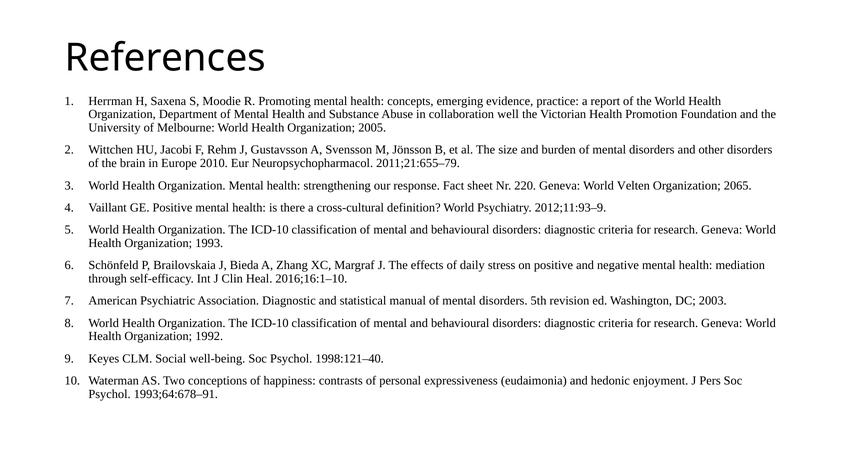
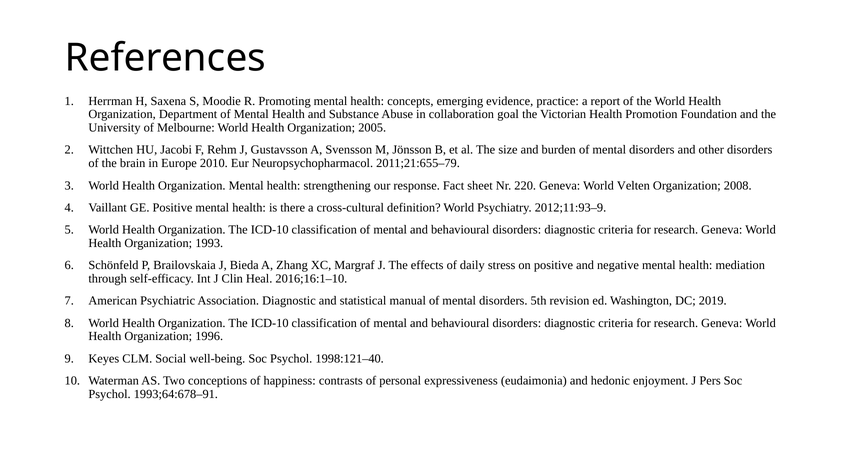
well: well -> goal (508, 115)
2065: 2065 -> 2008 (738, 186)
2003: 2003 -> 2019 (713, 301)
1992: 1992 -> 1996 (209, 337)
